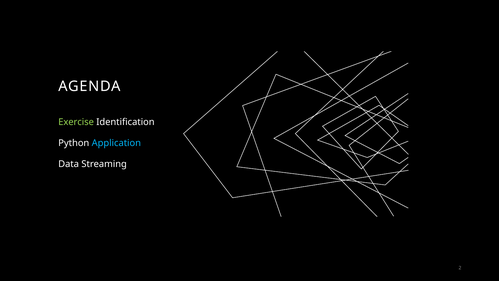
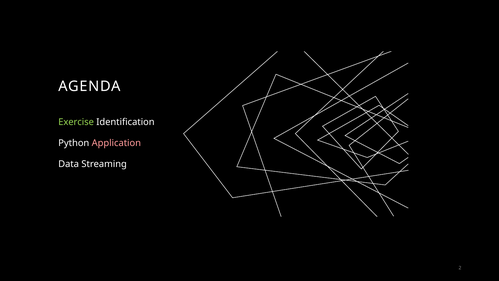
Application colour: light blue -> pink (116, 143)
